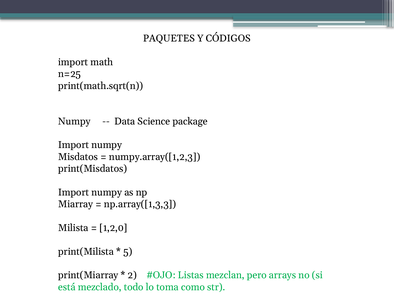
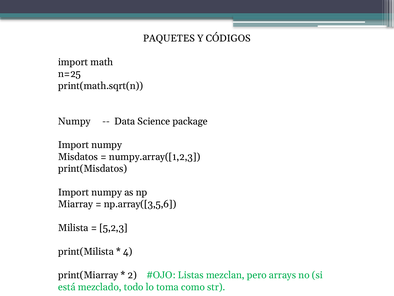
np.array([1,3,3: np.array([1,3,3 -> np.array([3,5,6 (140, 204)
1,2,0: 1,2,0 -> 5,2,3 (113, 227)
5: 5 -> 4 (128, 251)
